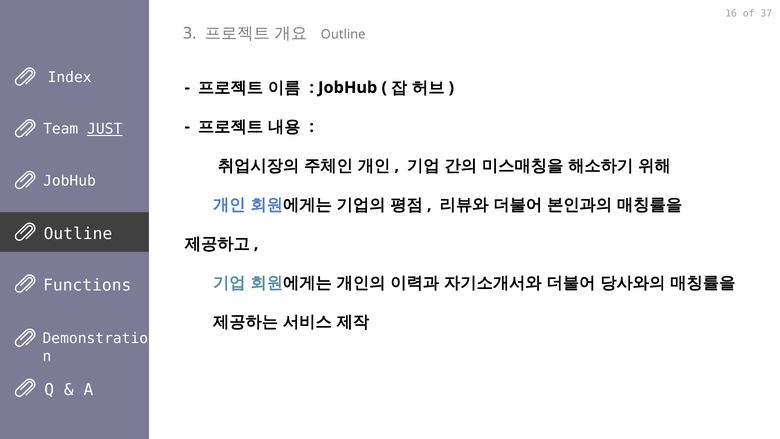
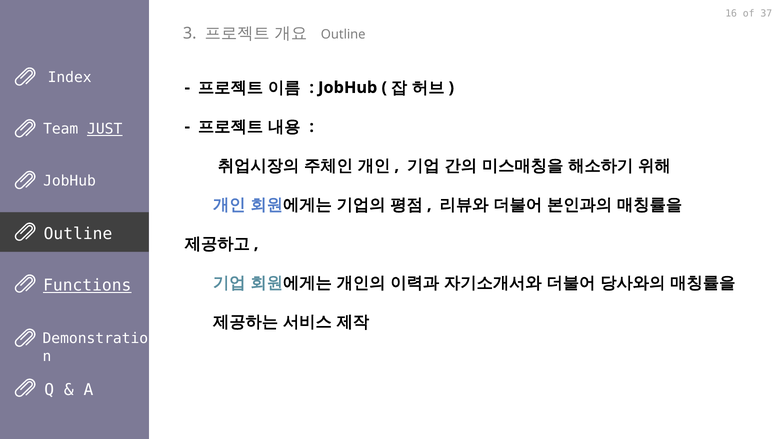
Functions underline: none -> present (87, 285)
